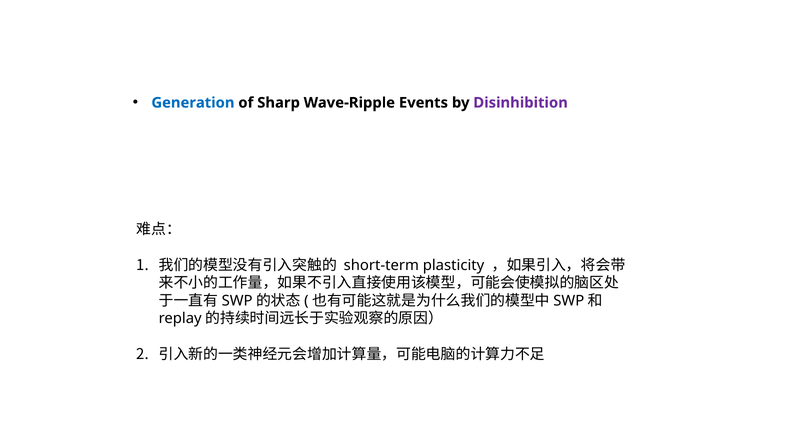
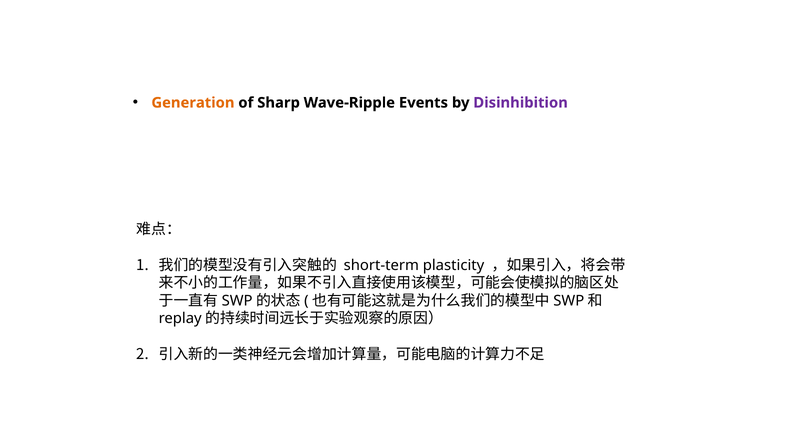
Generation colour: blue -> orange (193, 103)
